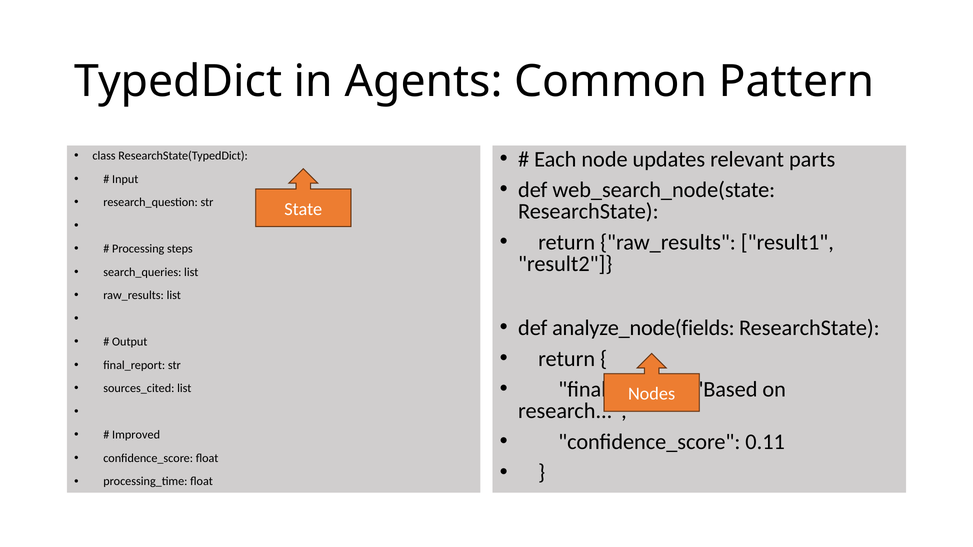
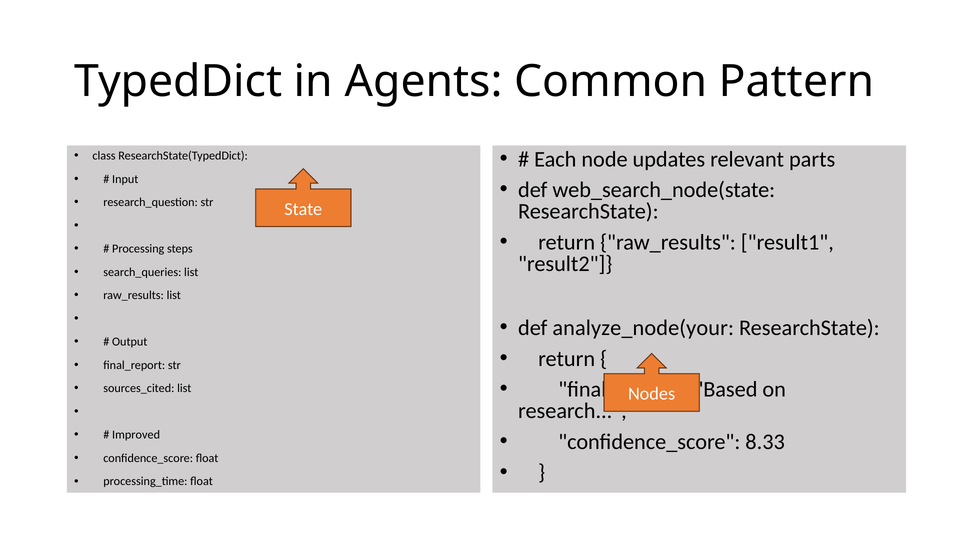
analyze_node(fields: analyze_node(fields -> analyze_node(your (643, 328)
0.11: 0.11 -> 8.33 (765, 442)
